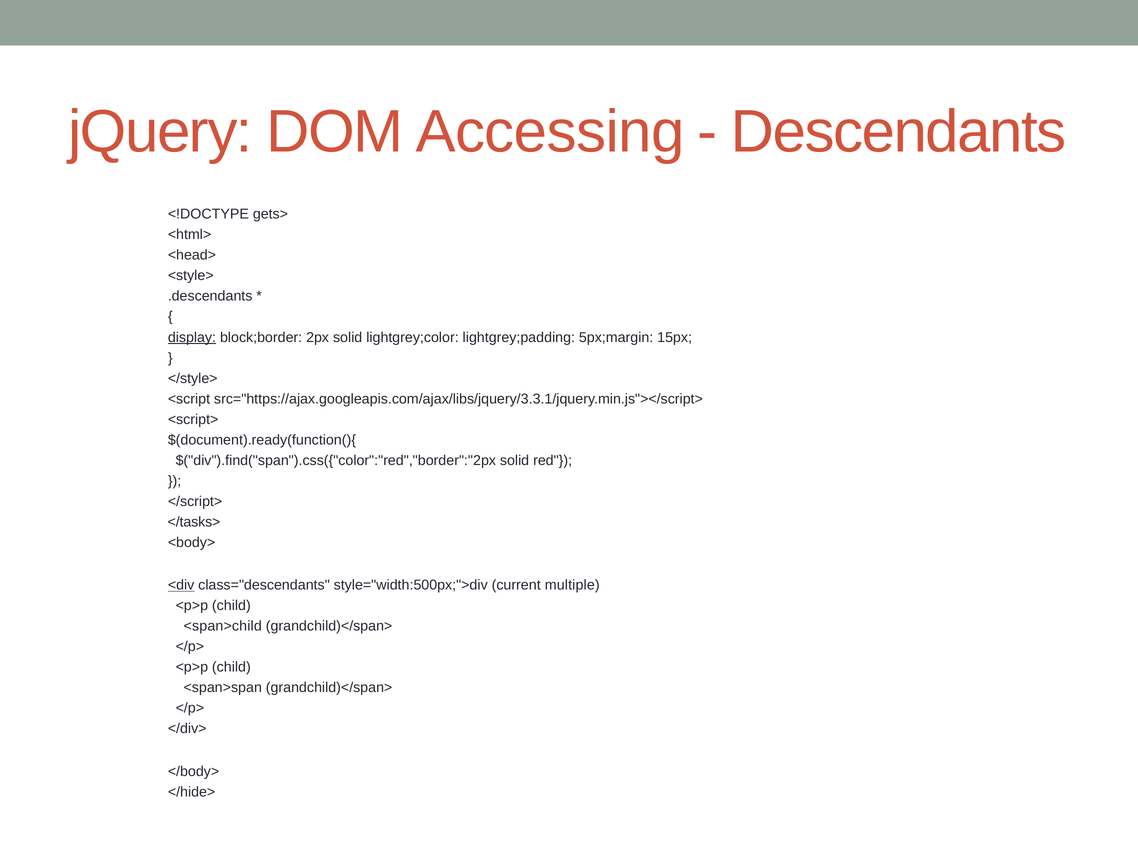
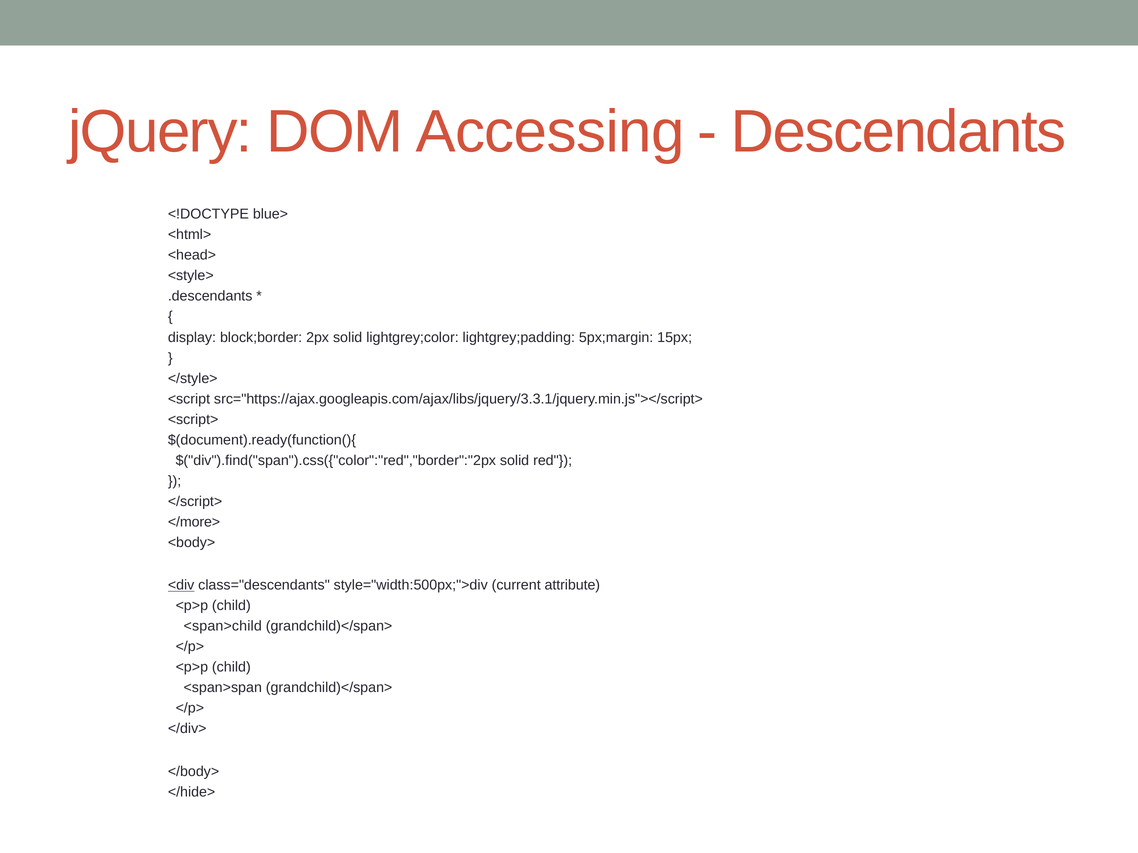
gets>: gets> -> blue> (270, 214)
display underline: present -> none (192, 338)
</tasks>: </tasks> -> </more> (194, 522)
multiple: multiple -> attribute (572, 585)
